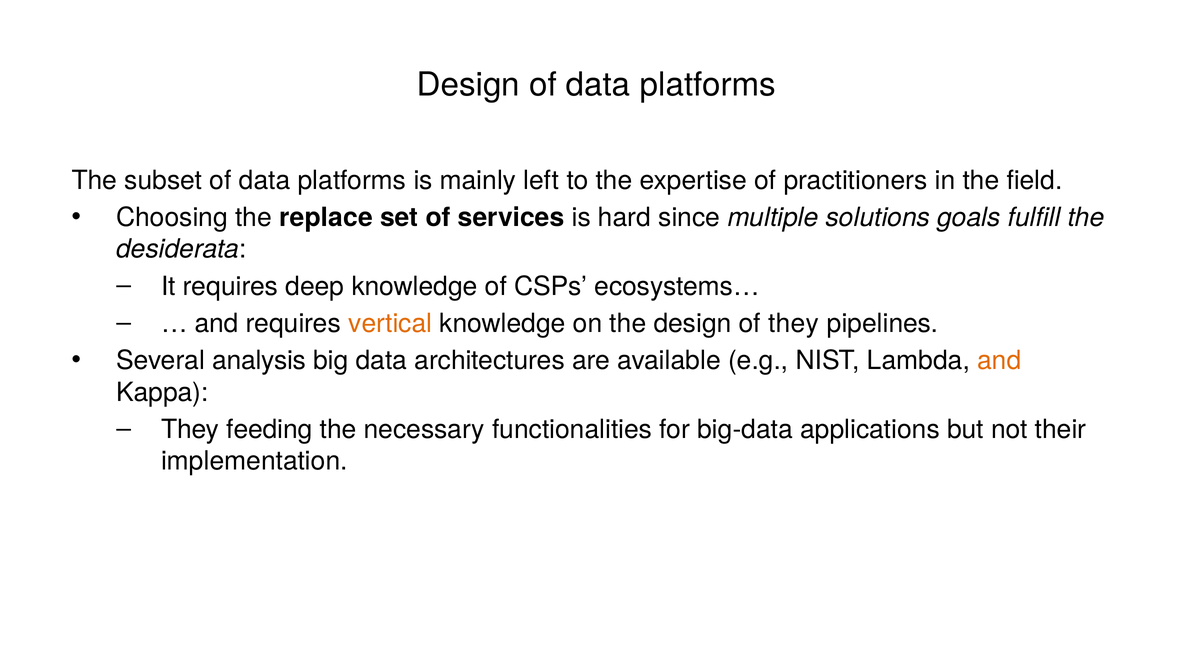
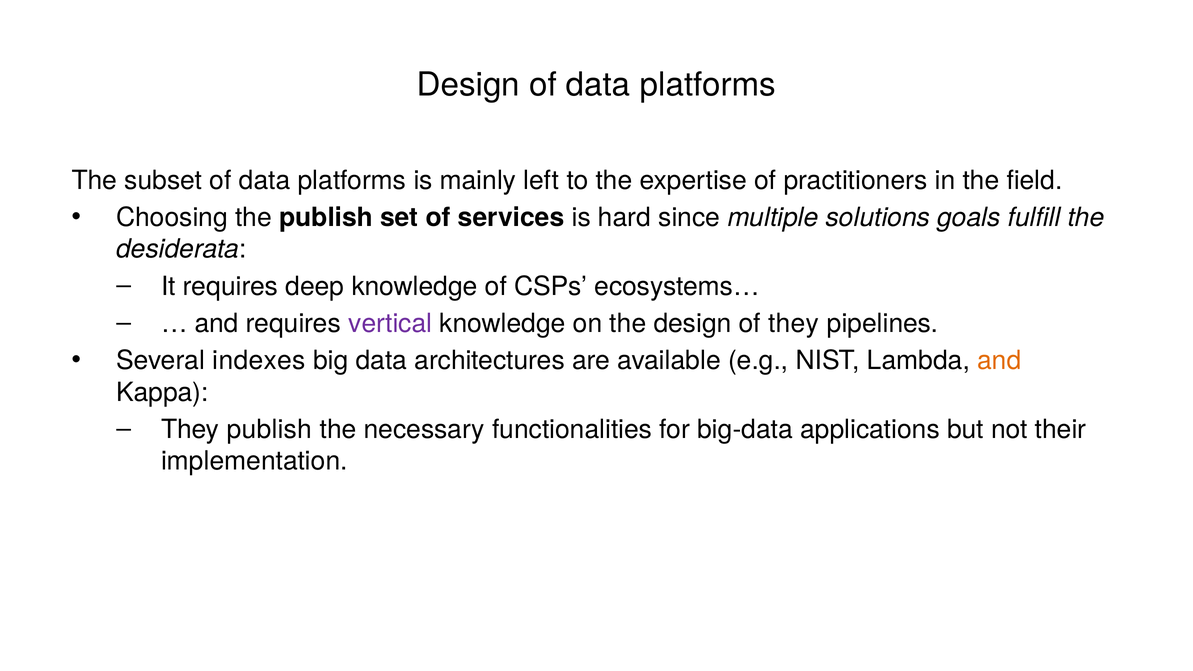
the replace: replace -> publish (326, 217)
vertical colour: orange -> purple (390, 323)
analysis: analysis -> indexes (259, 361)
They feeding: feeding -> publish (269, 429)
